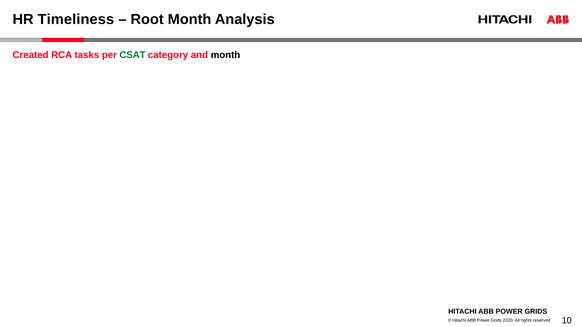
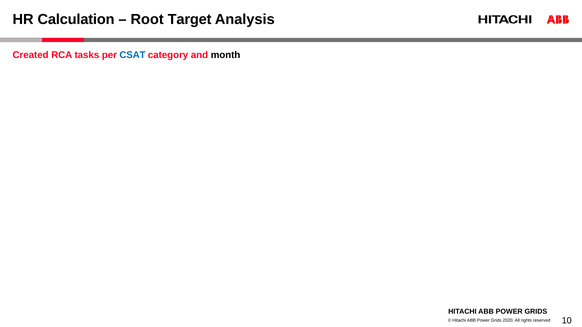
Timeliness: Timeliness -> Calculation (76, 19)
Root Month: Month -> Target (190, 19)
CSAT colour: green -> blue (132, 55)
